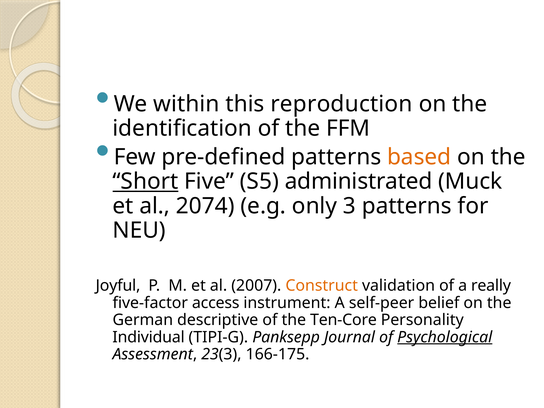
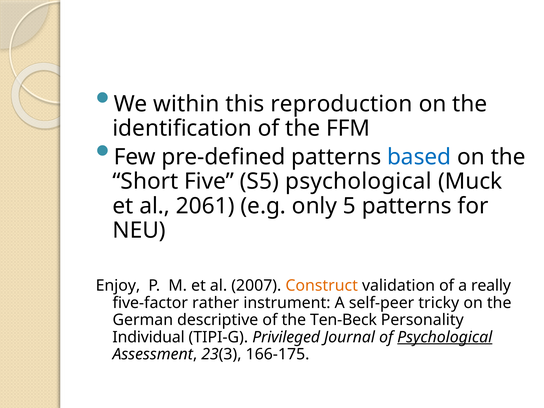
based colour: orange -> blue (419, 157)
Short underline: present -> none (145, 182)
S5 administrated: administrated -> psychological (358, 182)
2074: 2074 -> 2061 (205, 206)
3: 3 -> 5 (349, 206)
Joyful: Joyful -> Enjoy (118, 286)
access: access -> rather (216, 303)
belief: belief -> tricky (439, 303)
Ten-Core: Ten-Core -> Ten-Beck (343, 320)
Panksepp: Panksepp -> Privileged (286, 337)
